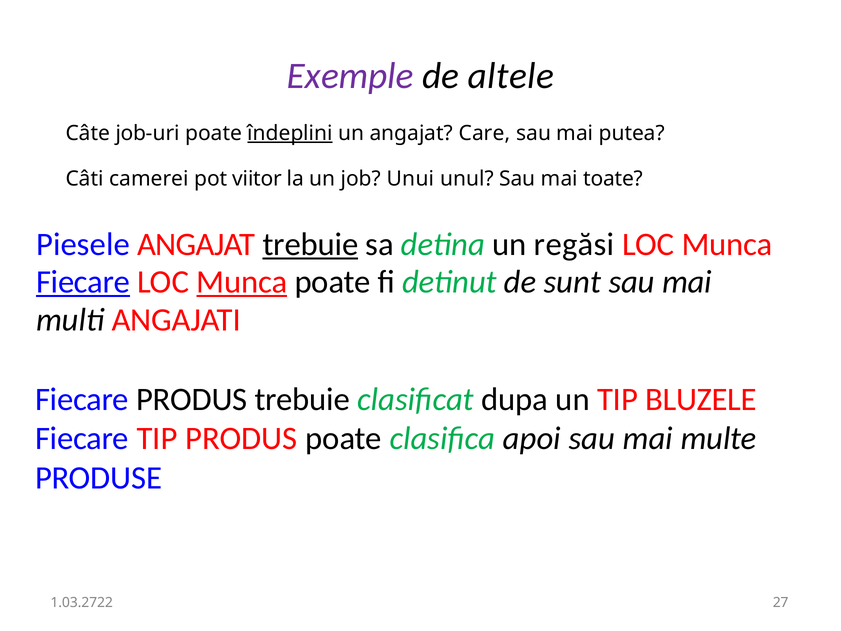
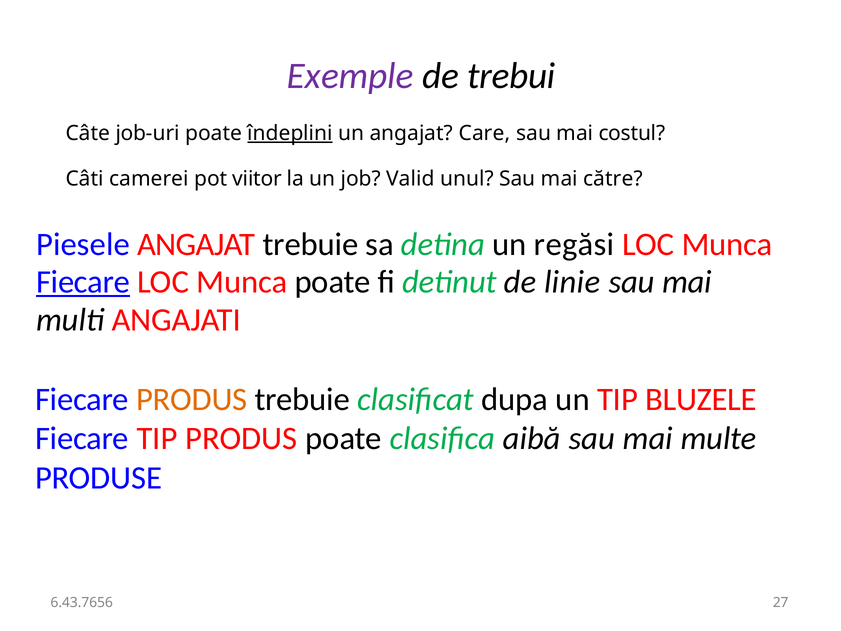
altele: altele -> trebui (511, 76)
putea: putea -> costul (632, 133)
Unui: Unui -> Valid (411, 179)
toate: toate -> către (613, 179)
trebuie underline: present -> none (311, 244)
Munca underline: present -> none (242, 282)
sunt: sunt -> linie (572, 282)
PRODUS colour: black -> orange (192, 399)
apoi: apoi -> aibă (532, 438)
1.03.2722: 1.03.2722 -> 6.43.7656 (82, 602)
